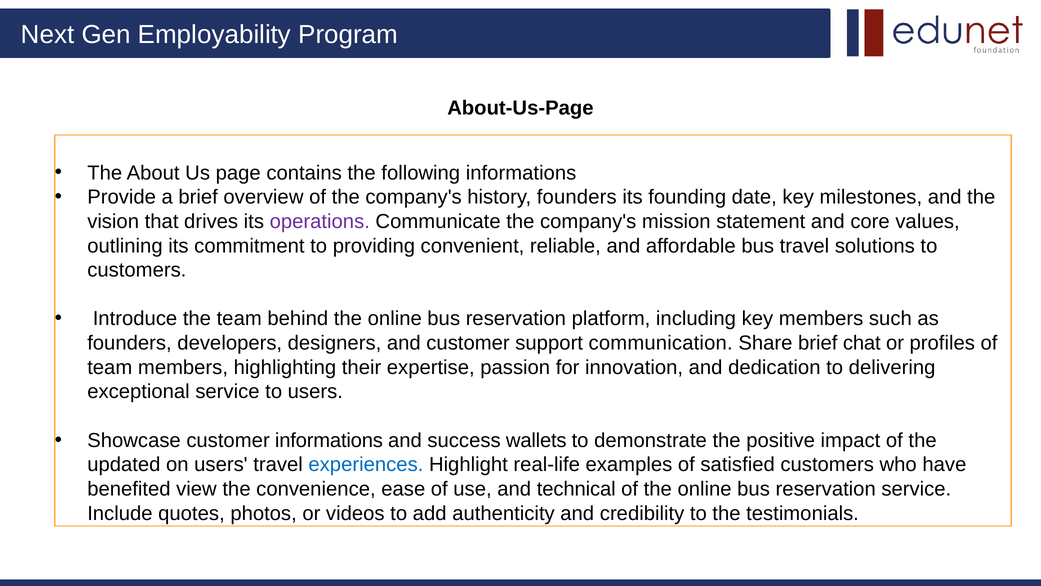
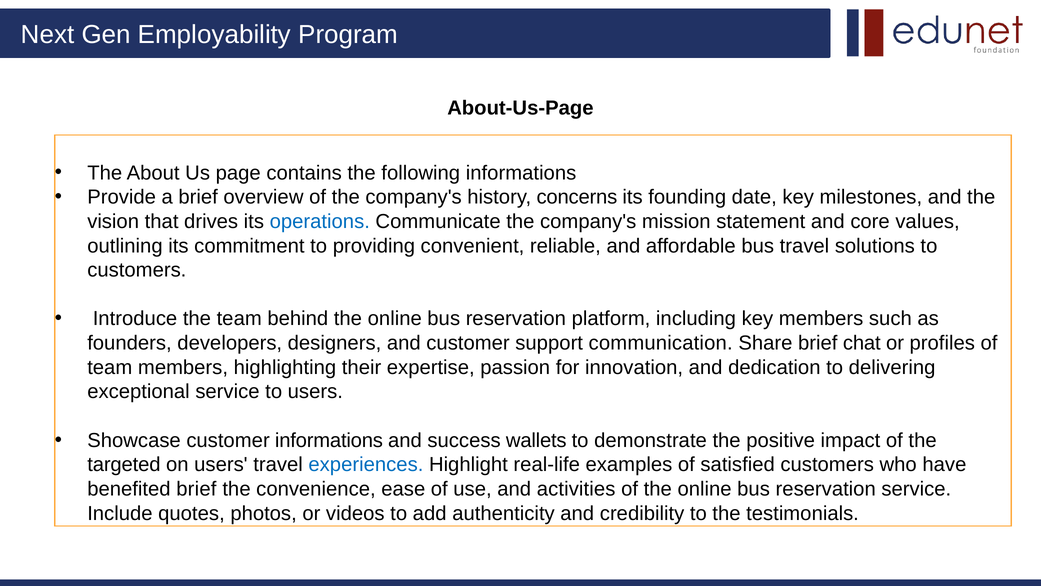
history founders: founders -> concerns (577, 197)
operations colour: purple -> blue (320, 221)
updated: updated -> targeted (124, 464)
benefited view: view -> brief (196, 489)
technical: technical -> activities (576, 489)
